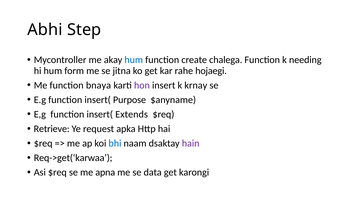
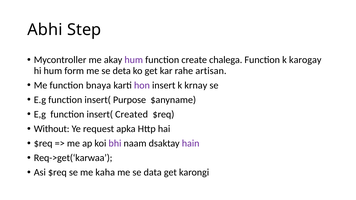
hum colour: blue -> purple (134, 60)
needing: needing -> karogay (305, 60)
jitna: jitna -> deta (122, 71)
hojaegi: hojaegi -> artisan (211, 71)
Extends: Extends -> Created (132, 114)
Retrieve: Retrieve -> Without (52, 129)
bhi colour: blue -> purple (115, 144)
apna: apna -> kaha (105, 173)
